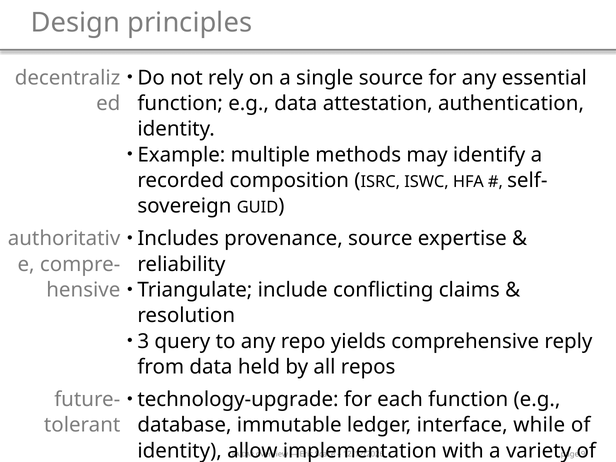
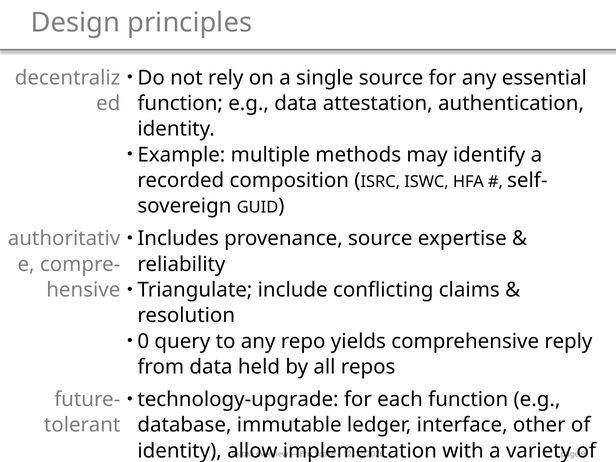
3: 3 -> 0 (143, 341)
interface while: while -> other (539, 425)
